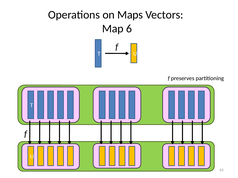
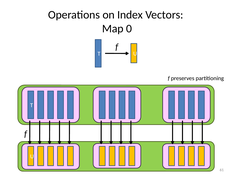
Maps: Maps -> Index (130, 15)
6: 6 -> 0 (129, 29)
